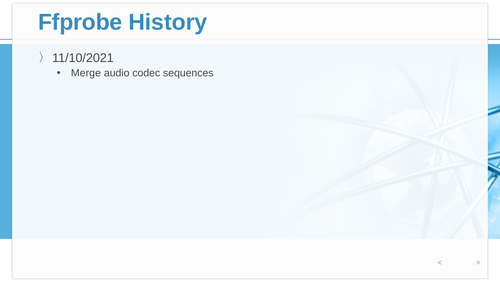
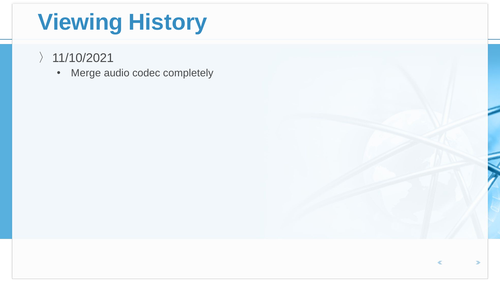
Ffprobe: Ffprobe -> Viewing (80, 22)
sequences: sequences -> completely (188, 73)
